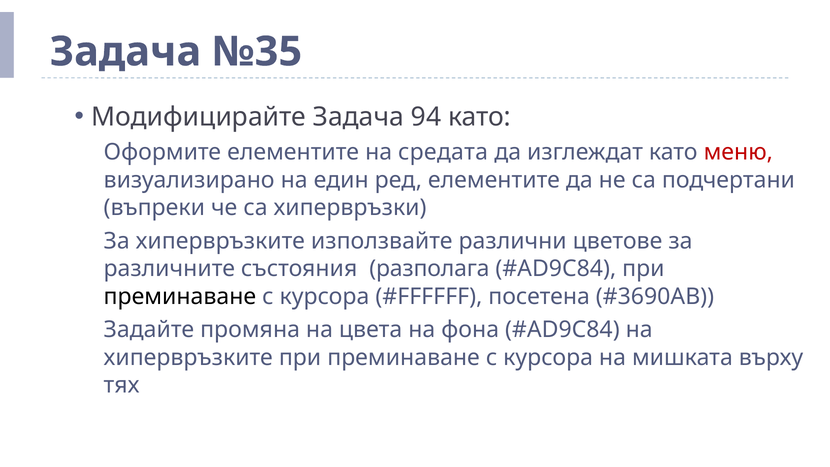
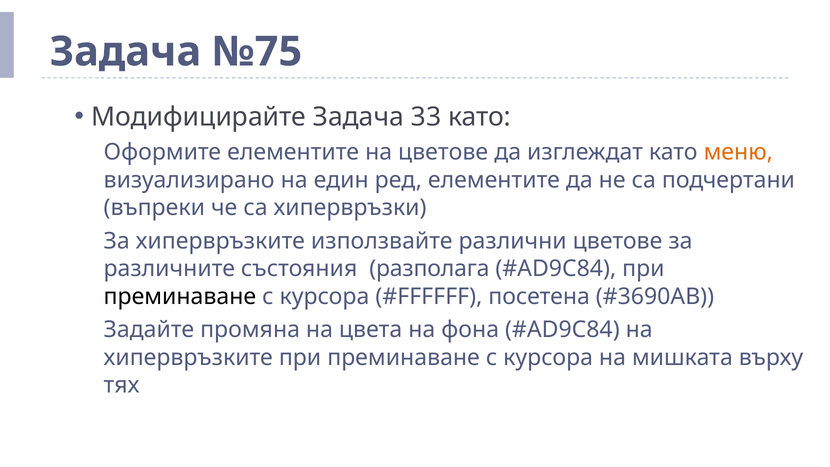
№35: №35 -> №75 (257, 52)
94: 94 -> 33 (426, 117)
на средата: средата -> цветове (443, 152)
меню colour: red -> orange (738, 152)
